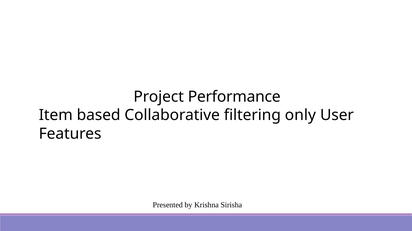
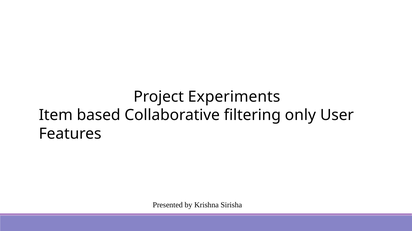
Performance: Performance -> Experiments (234, 97)
